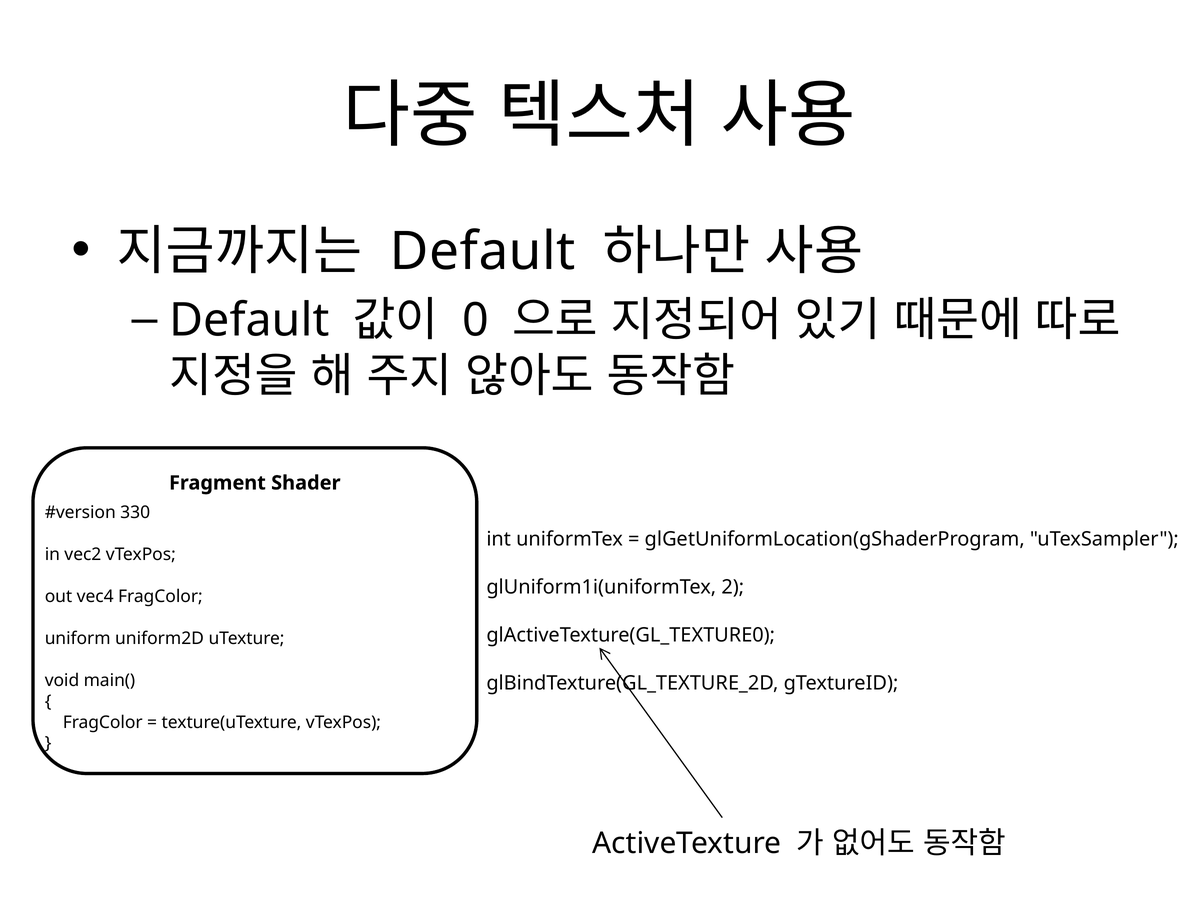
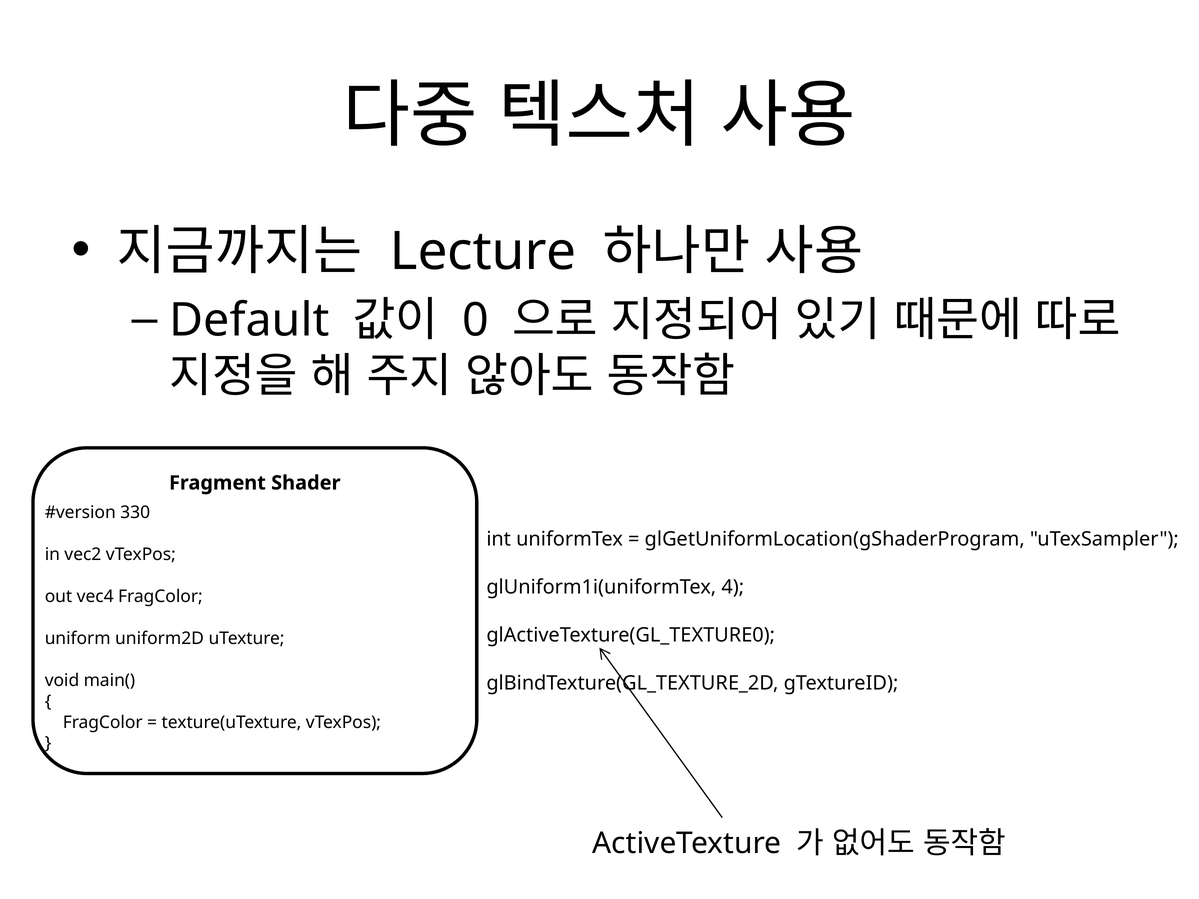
Default: Default -> Lecture (483, 252)
2: 2 -> 4 (733, 587)
